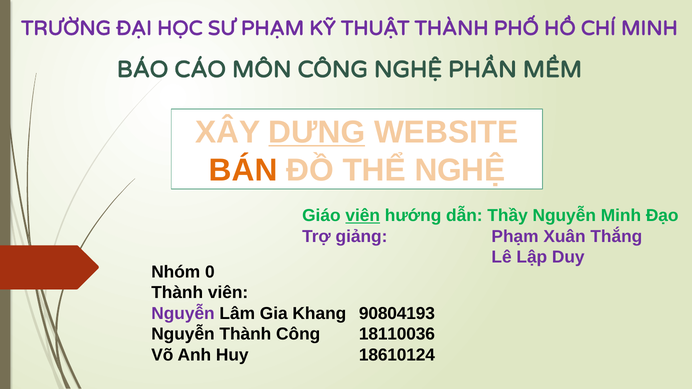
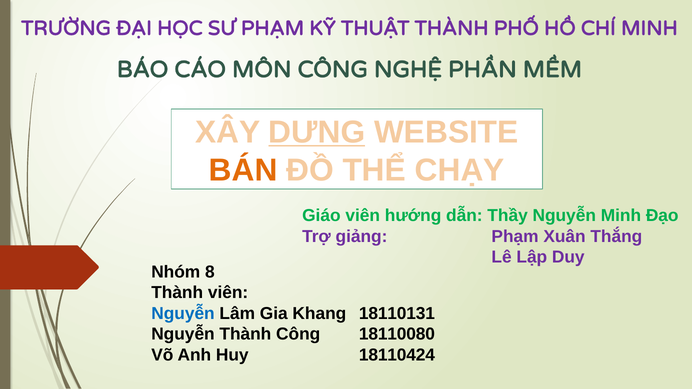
THỂ NGHỆ: NGHỆ -> CHẠY (460, 170)
viên underline: present -> none (363, 216)
0: 0 -> 8 (210, 272)
Nguyễn colour: purple -> blue (183, 314)
90804193: 90804193 -> 18110131 (397, 314)
18110036: 18110036 -> 18110080 (397, 334)
18610124: 18610124 -> 18110424 (397, 355)
